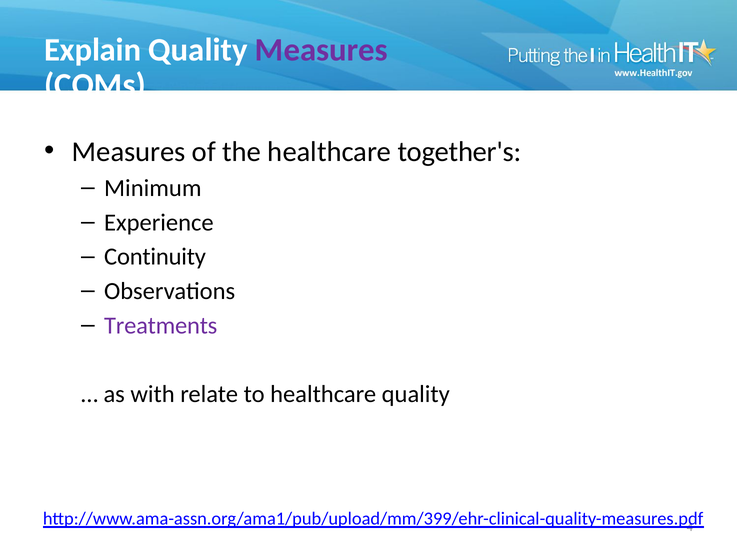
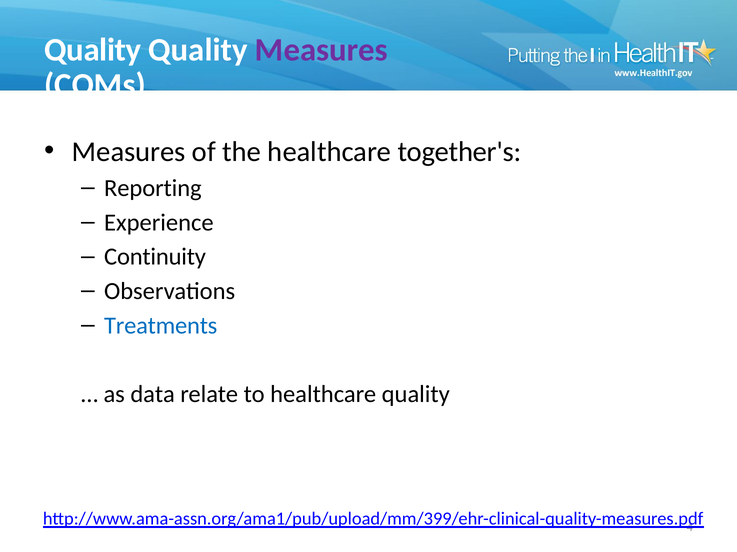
Explain: Explain -> Quality (93, 50)
Minimum: Minimum -> Reporting (153, 188)
Treatments colour: purple -> blue (161, 326)
with: with -> data (153, 395)
